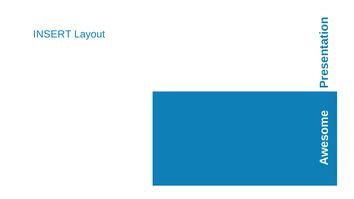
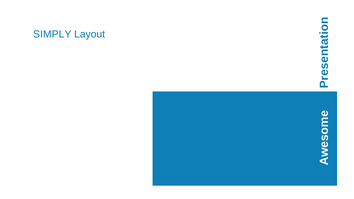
INSERT: INSERT -> SIMPLY (52, 34)
